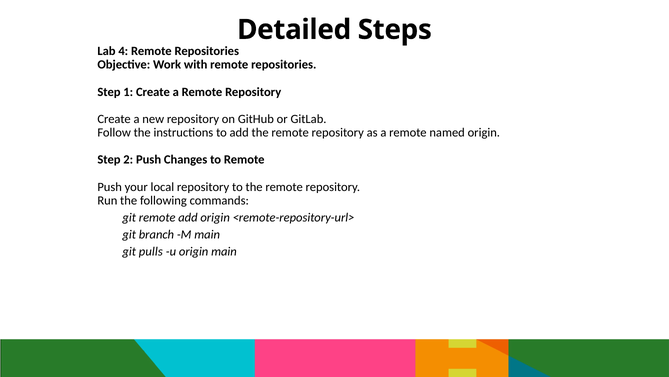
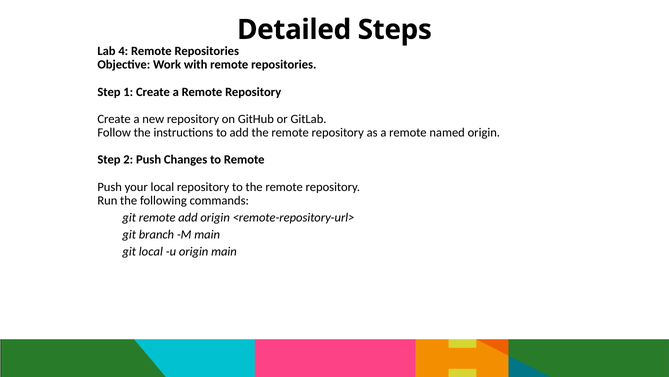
git pulls: pulls -> local (151, 251)
